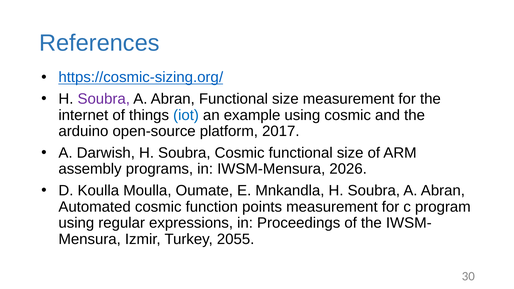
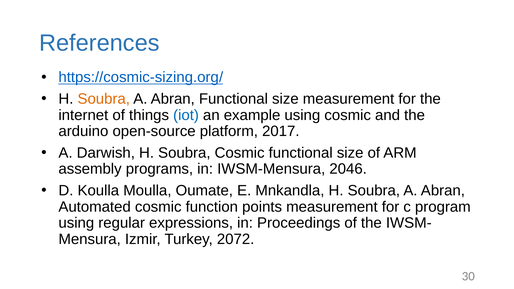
Soubra colour: purple -> orange (104, 99)
2026: 2026 -> 2046 (348, 169)
2055: 2055 -> 2072 (236, 239)
